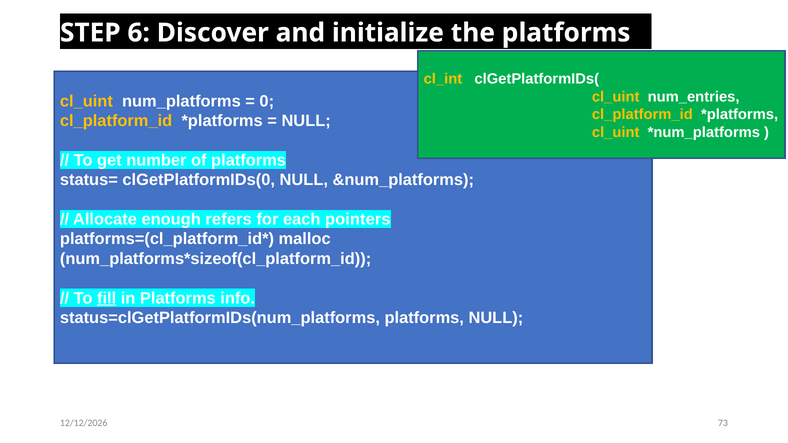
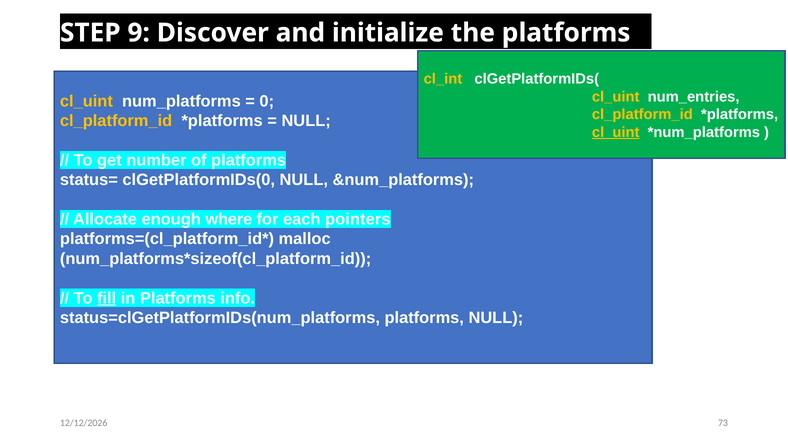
6: 6 -> 9 (139, 33)
cl_uint underline: none -> present (616, 132)
refers: refers -> where (229, 219)
